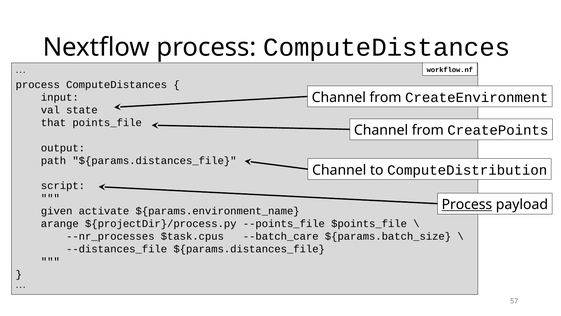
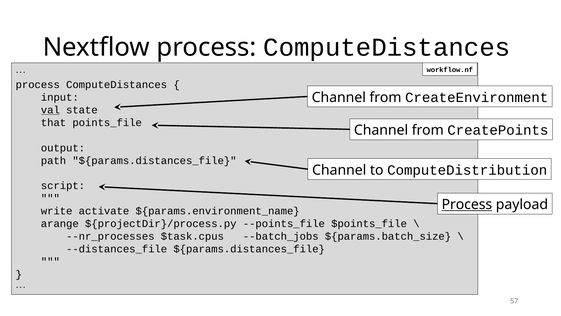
val underline: none -> present (50, 110)
given: given -> write (57, 211)
--batch_care: --batch_care -> --batch_jobs (281, 236)
